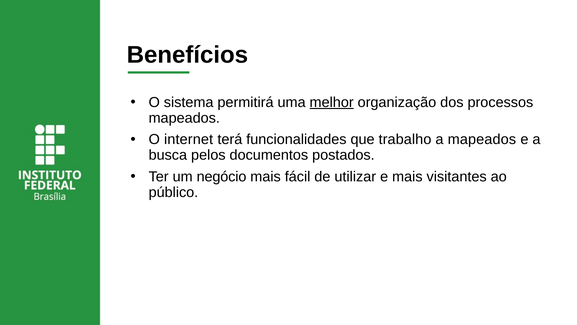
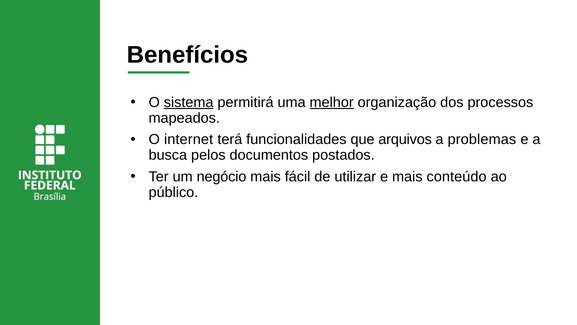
sistema underline: none -> present (189, 102)
trabalho: trabalho -> arquivos (405, 139)
a mapeados: mapeados -> problemas (482, 139)
visitantes: visitantes -> conteúdo (457, 177)
